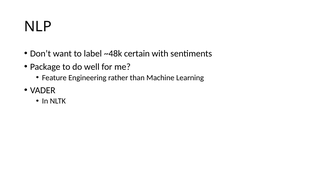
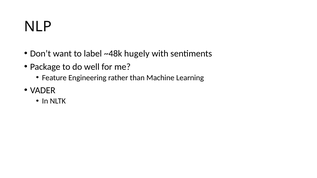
certain: certain -> hugely (137, 54)
